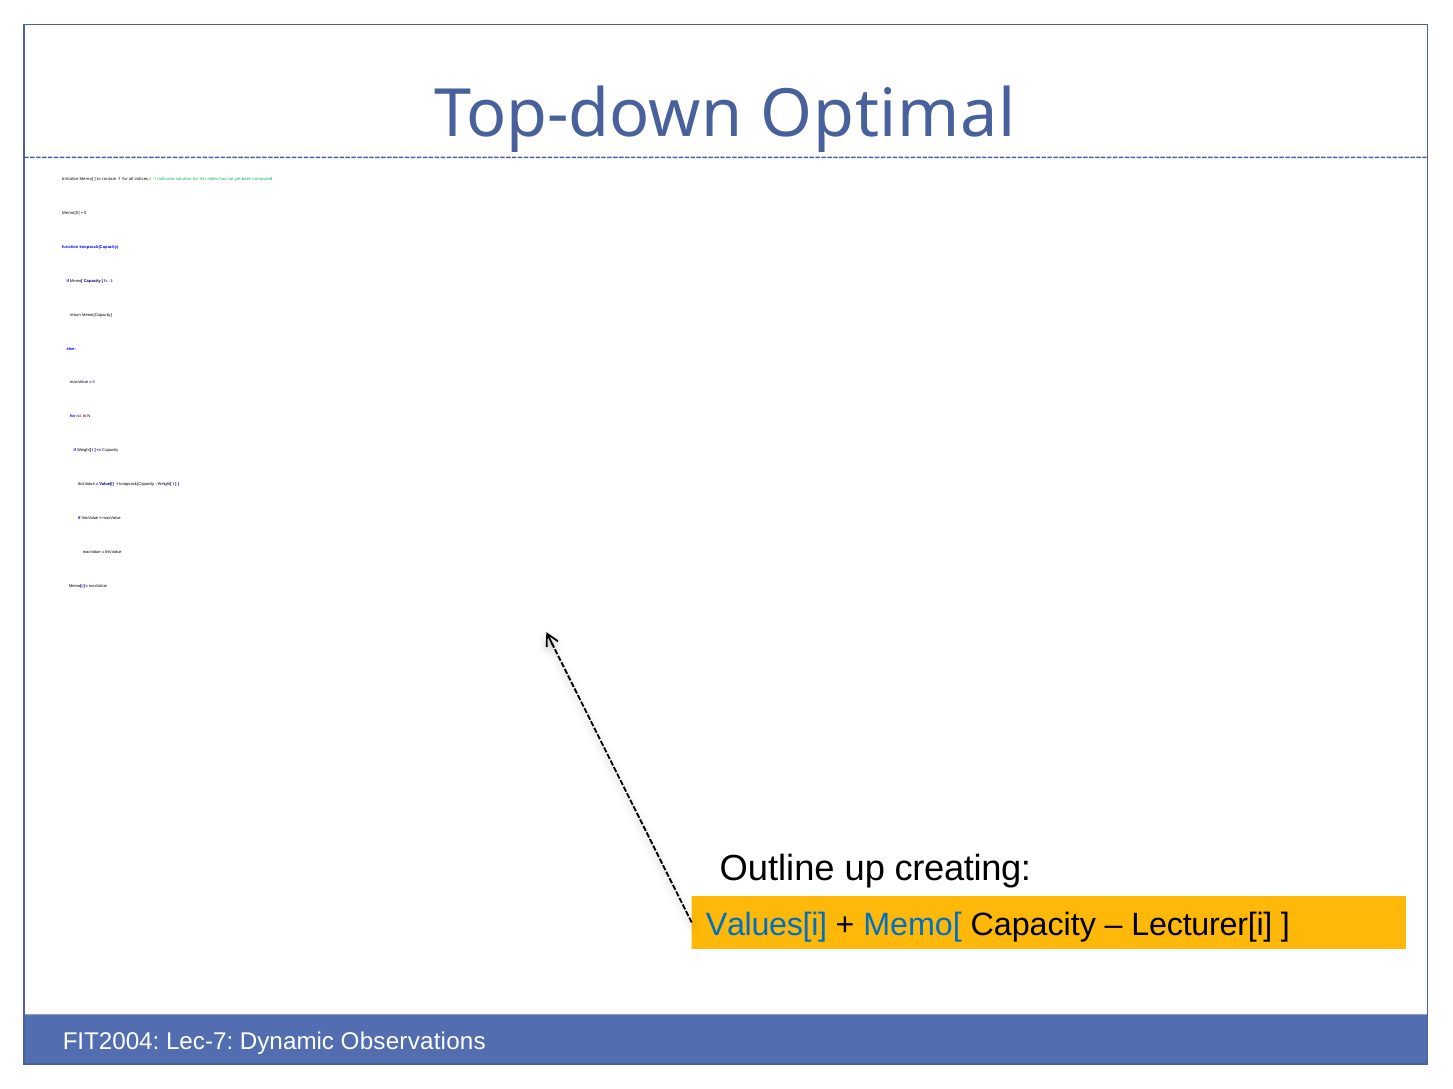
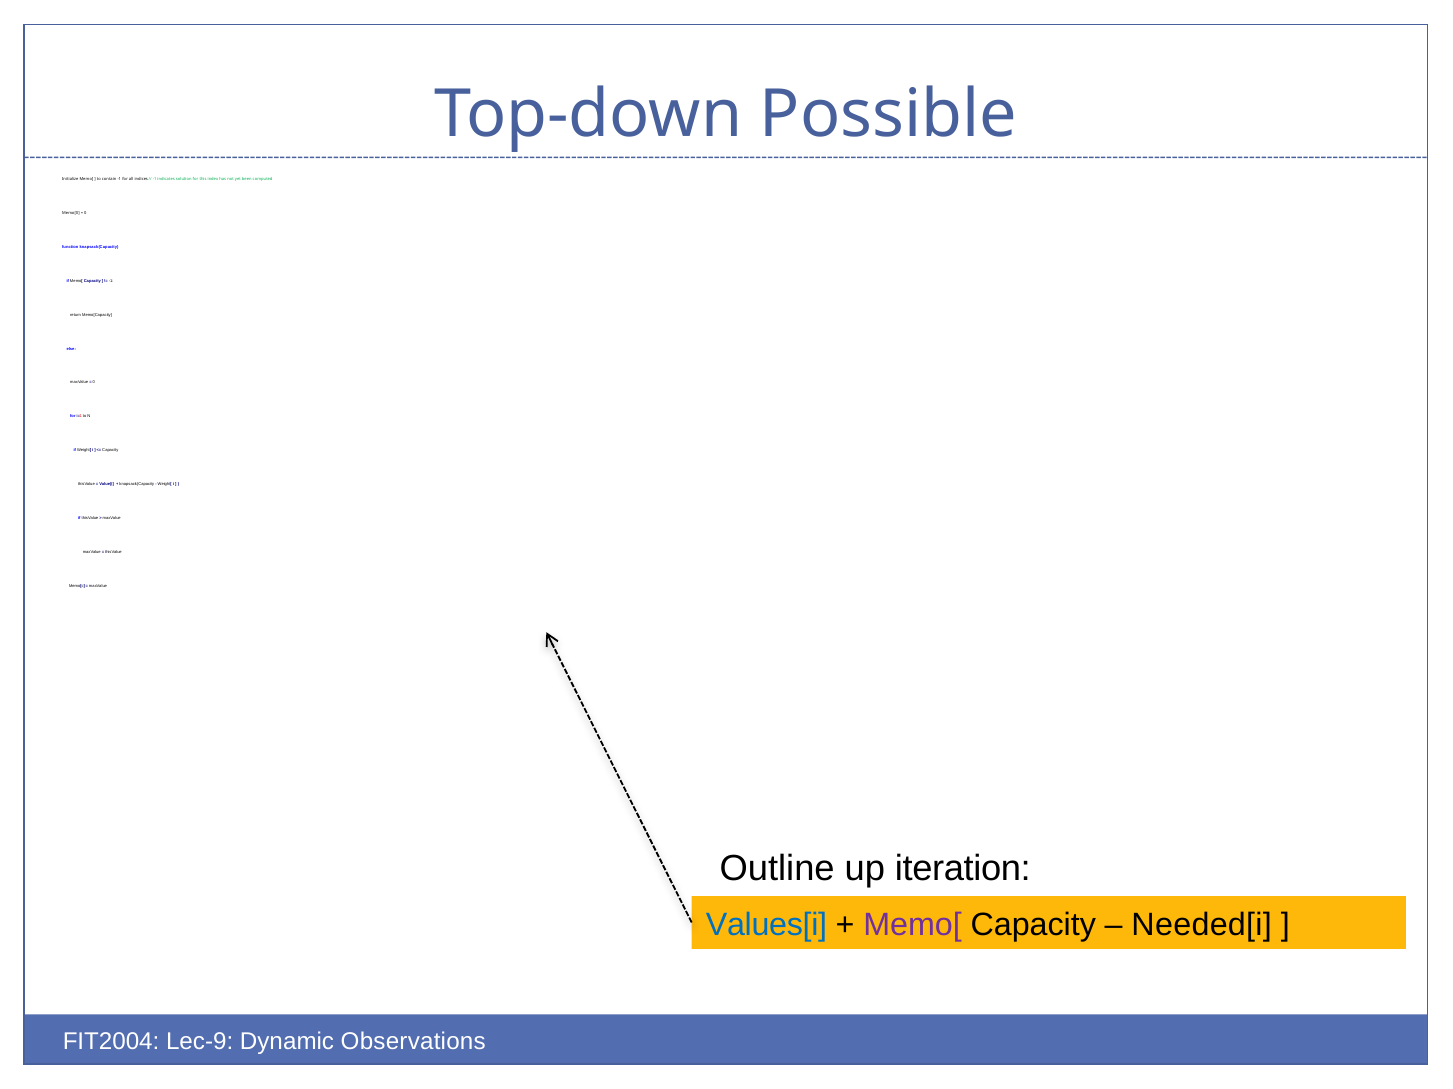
Optimal: Optimal -> Possible (888, 114)
creating: creating -> iteration (963, 869)
Memo[ colour: blue -> purple (913, 925)
Lecturer[i: Lecturer[i -> Needed[i (1202, 925)
Lec-7: Lec-7 -> Lec-9 (200, 1042)
